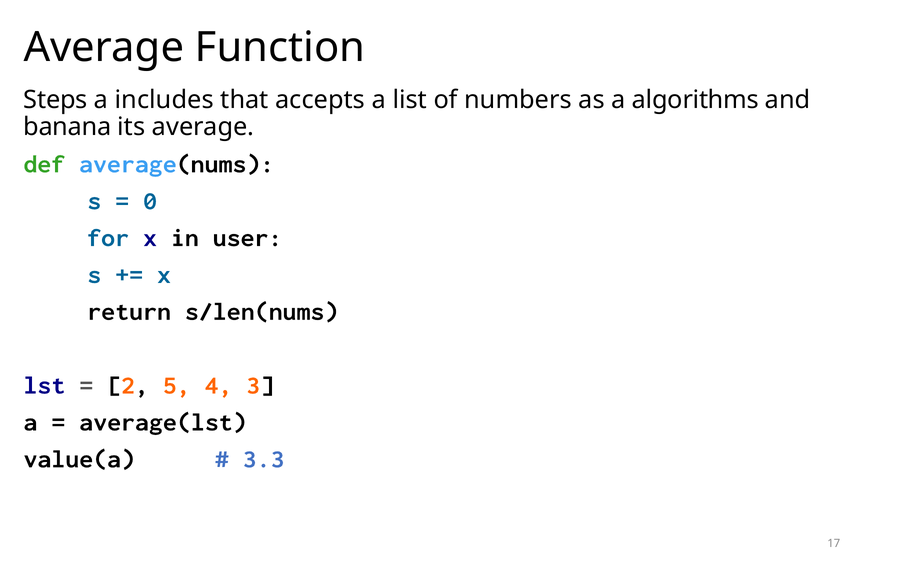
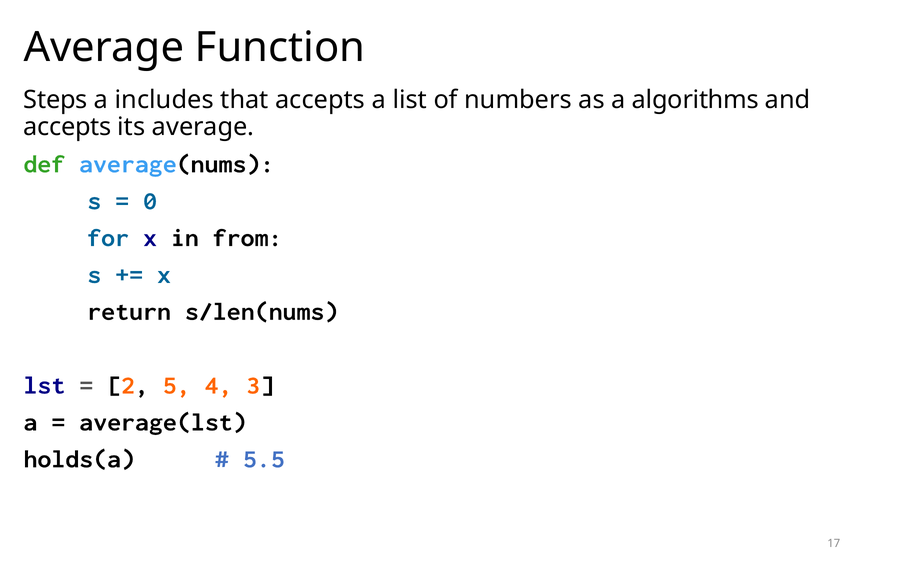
banana: banana -> accepts (67, 127)
user: user -> from (248, 238)
value(a: value(a -> holds(a (79, 459)
3.3: 3.3 -> 5.5 (264, 459)
